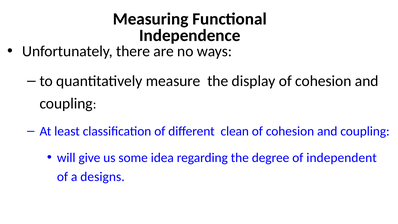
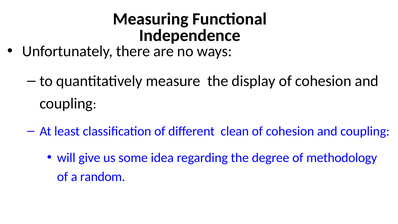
independent: independent -> methodology (342, 158)
designs: designs -> random (103, 177)
